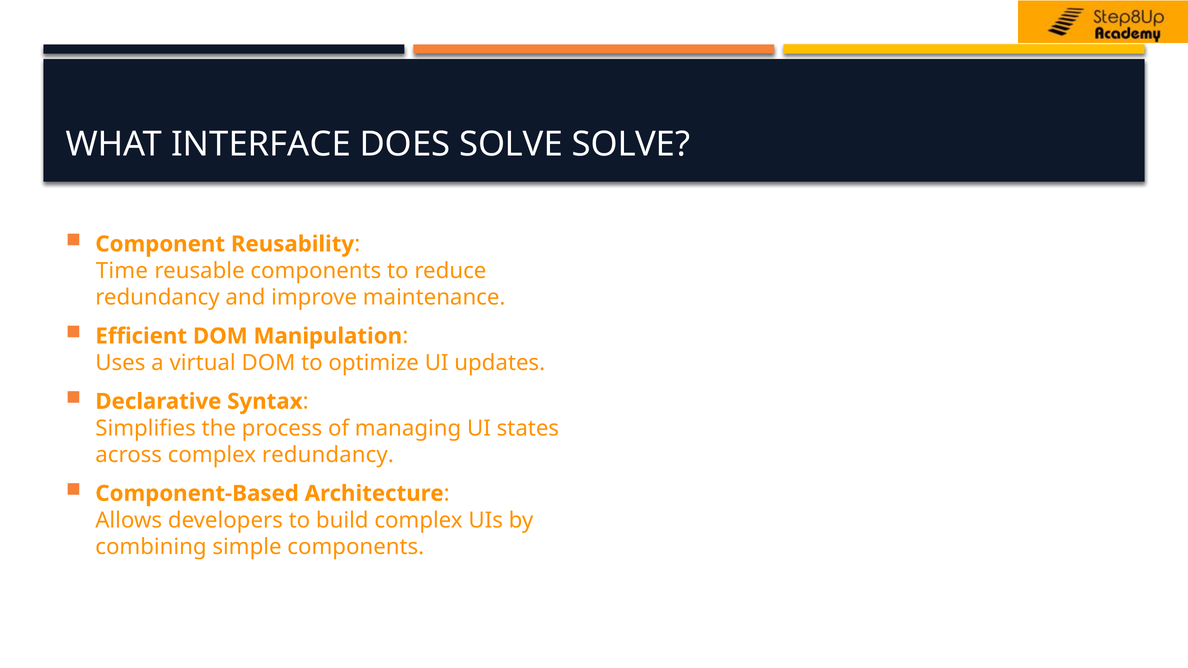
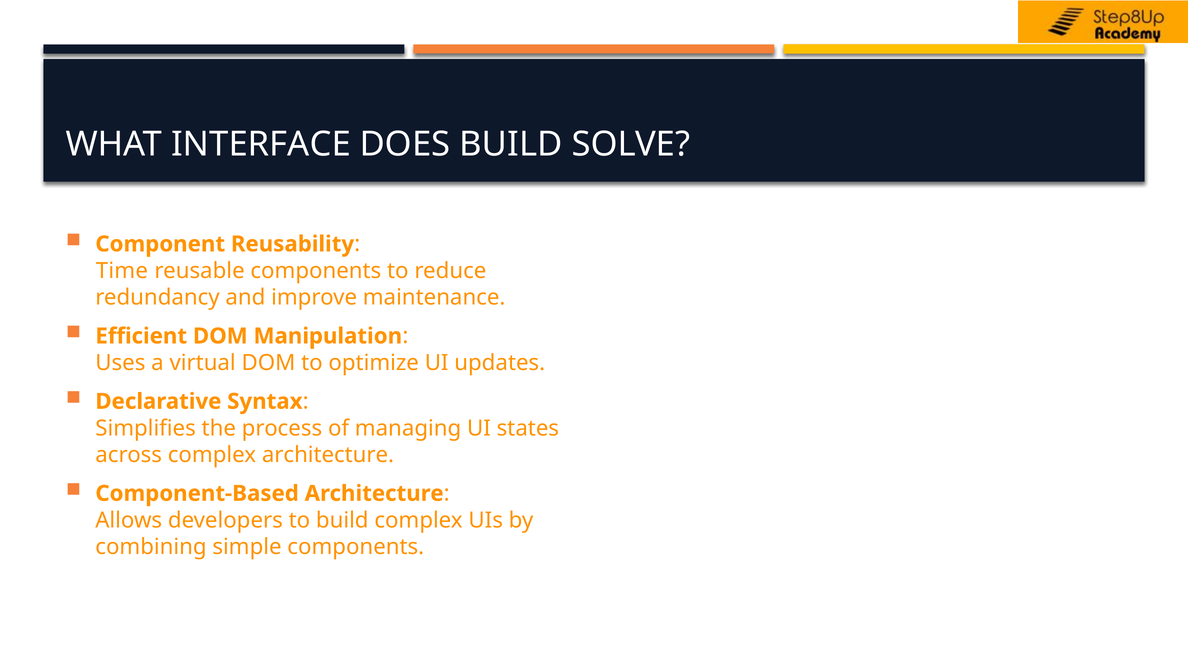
DOES SOLVE: SOLVE -> BUILD (511, 145)
complex redundancy: redundancy -> architecture (328, 455)
